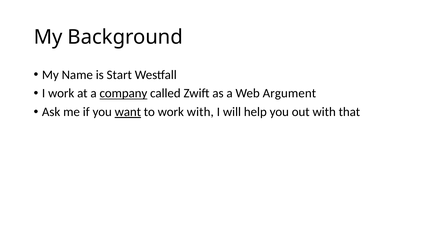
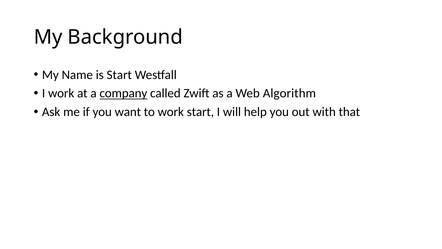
Argument: Argument -> Algorithm (289, 93)
want underline: present -> none (128, 112)
work with: with -> start (200, 112)
